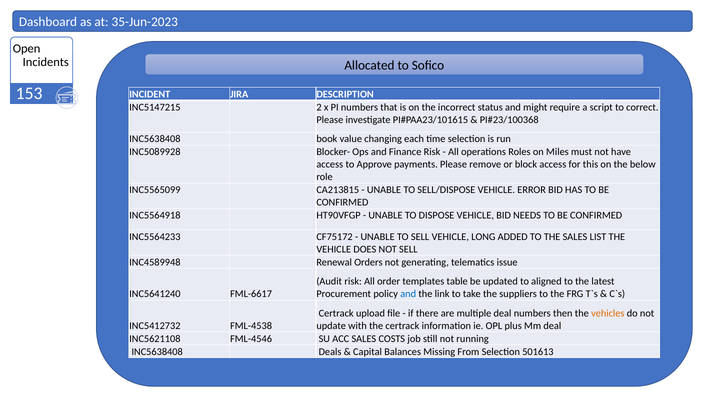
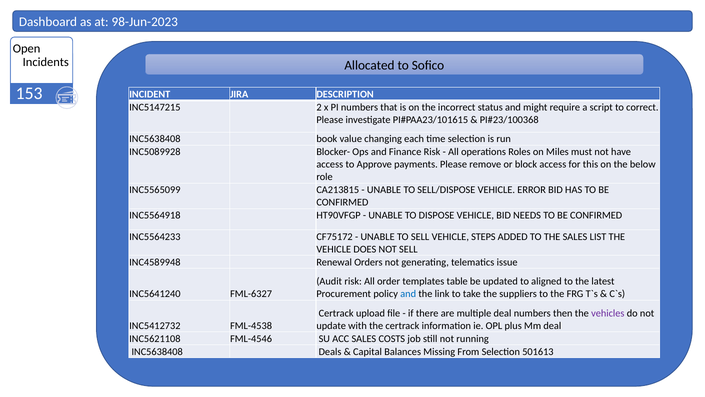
35-Jun-2023: 35-Jun-2023 -> 98-Jun-2023 (145, 22)
LONG: LONG -> STEPS (483, 236)
FML-6617: FML-6617 -> FML-6327 (251, 294)
vehicles colour: orange -> purple (608, 313)
